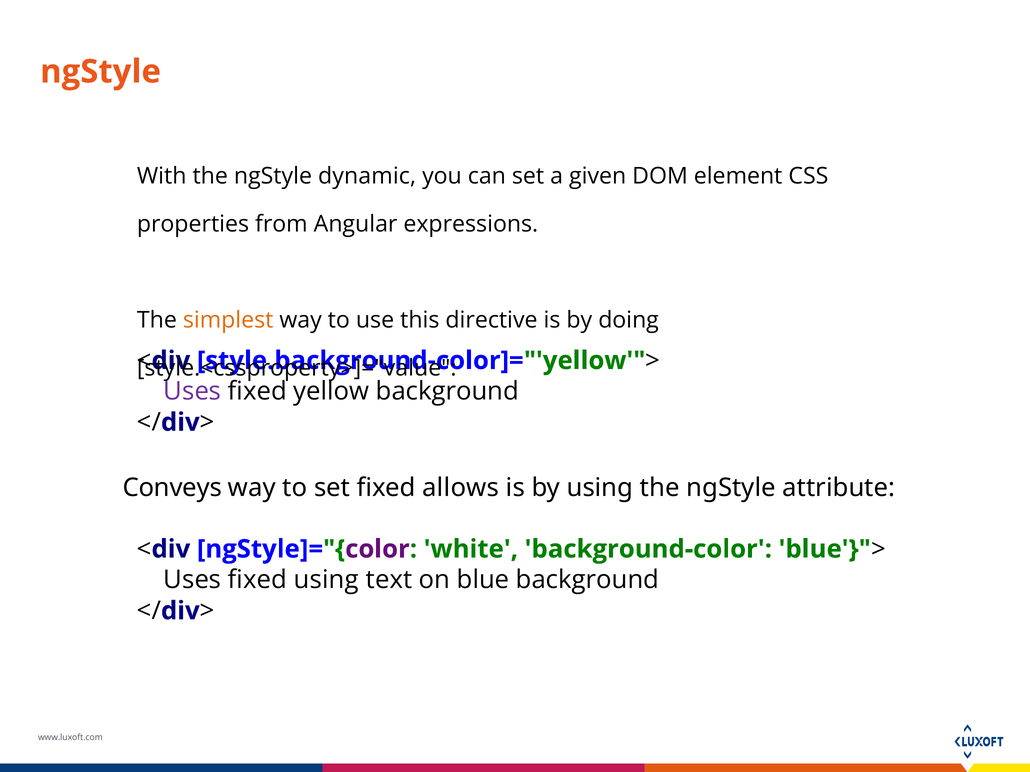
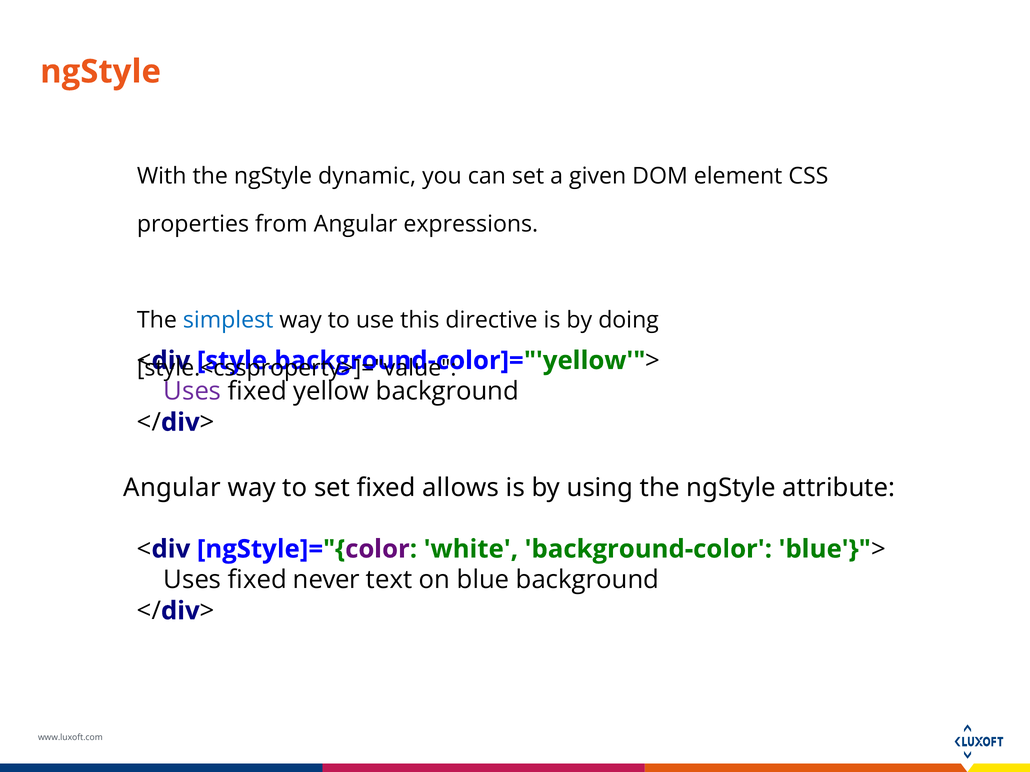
simplest colour: orange -> blue (228, 320)
Conveys: Conveys -> Angular (172, 488)
fixed using: using -> never (326, 580)
